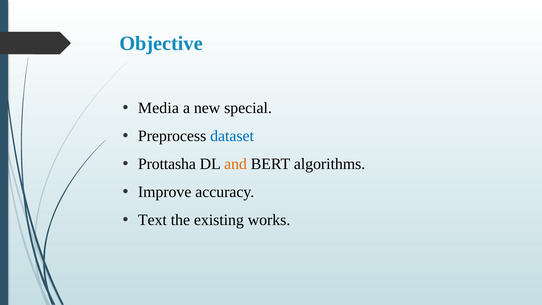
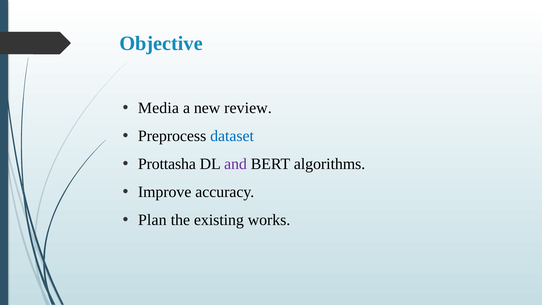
special: special -> review (248, 108)
and colour: orange -> purple (236, 164)
Text: Text -> Plan (152, 220)
